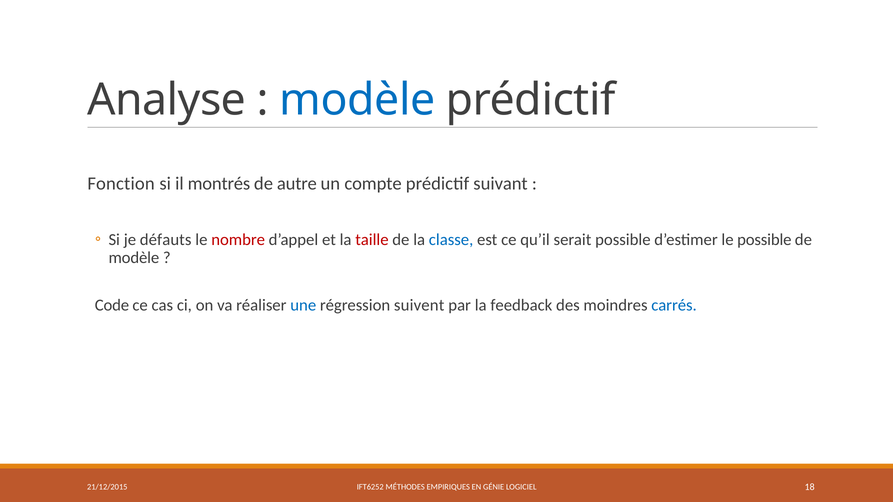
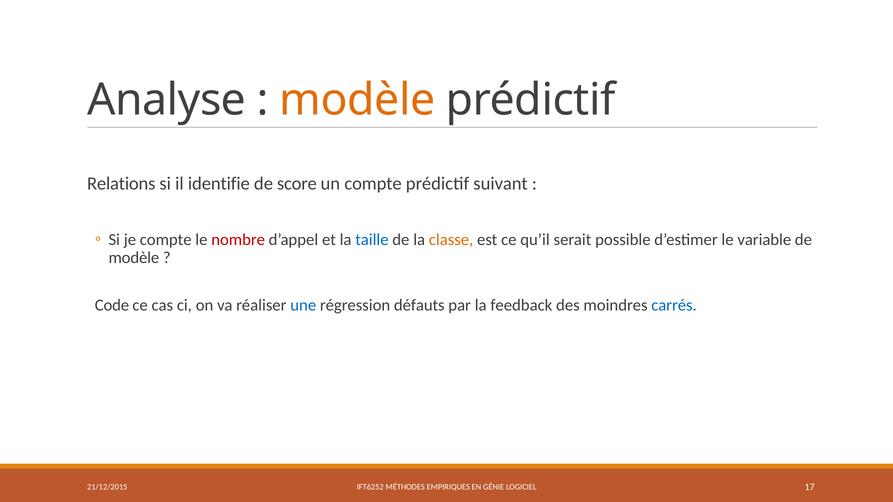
modèle colour: blue -> orange (357, 100)
Fonction: Fonction -> Relations (121, 184)
montrés: montrés -> identifie (219, 184)
autre: autre -> score (297, 184)
je défauts: défauts -> compte (166, 240)
taille colour: red -> blue (372, 240)
classe colour: blue -> orange (451, 240)
le possible: possible -> variable (764, 240)
suivent: suivent -> défauts (419, 305)
18: 18 -> 17 (810, 487)
